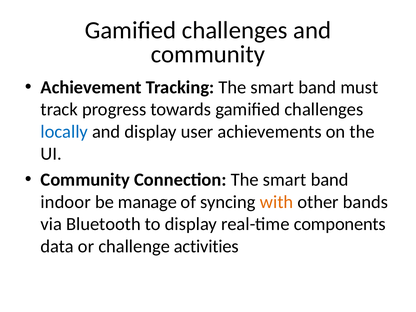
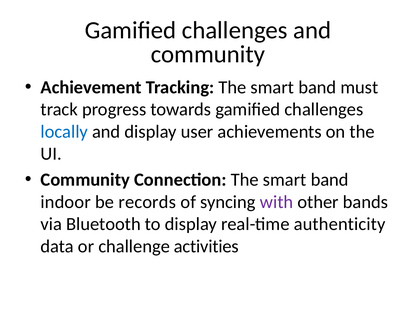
manage: manage -> records (147, 202)
with colour: orange -> purple (277, 202)
components: components -> authenticity (340, 224)
